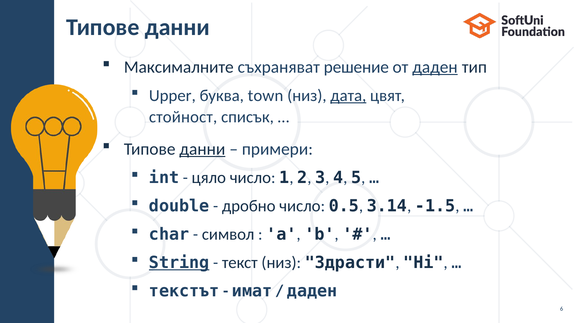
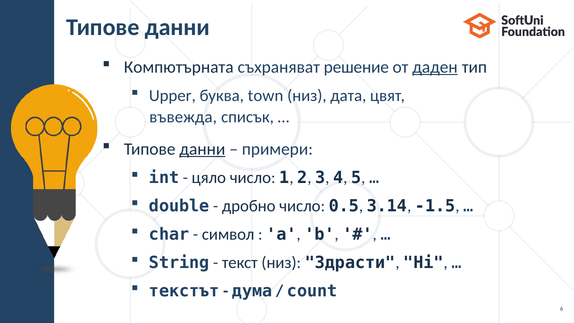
Максималните: Максималните -> Компютърната (179, 67)
дата underline: present -> none (348, 96)
стойност: стойност -> въвежда (183, 117)
String underline: present -> none (179, 263)
имат: имат -> дума (252, 291)
даден: даден -> count (312, 291)
